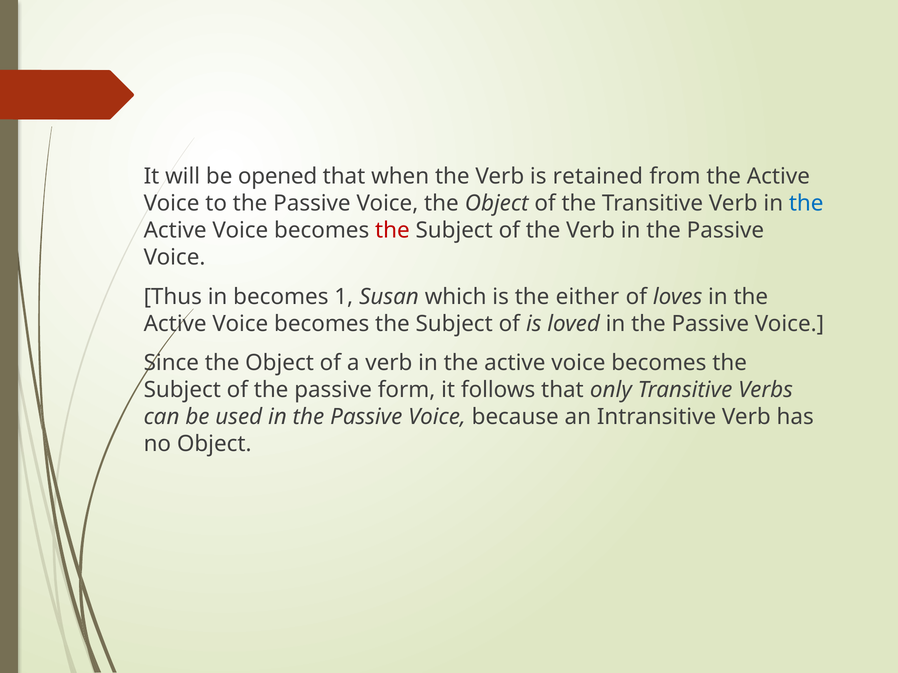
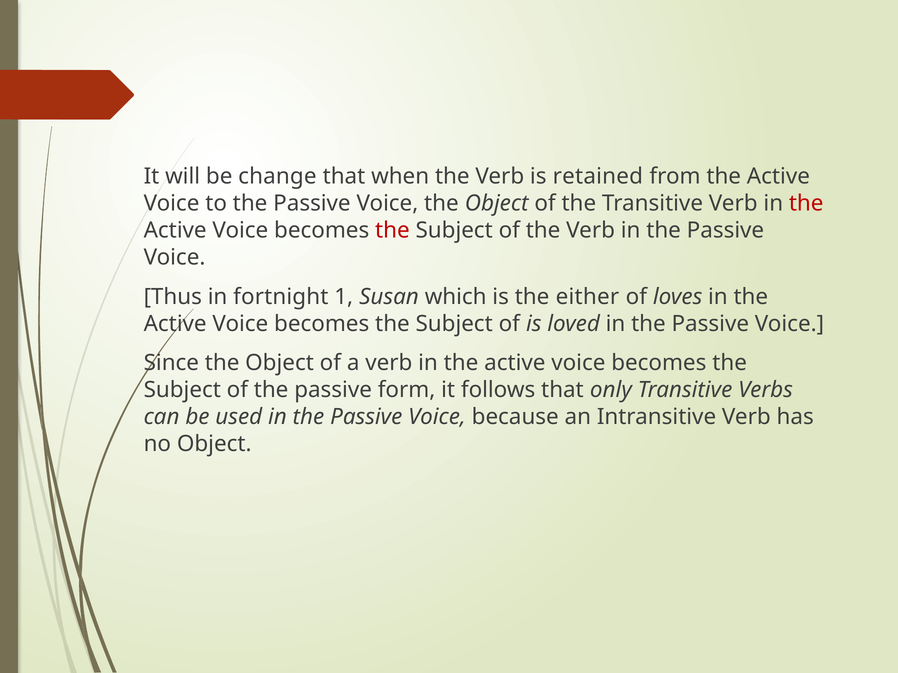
opened: opened -> change (277, 177)
the colour: blue -> red (806, 204)
in becomes: becomes -> fortnight (281, 297)
